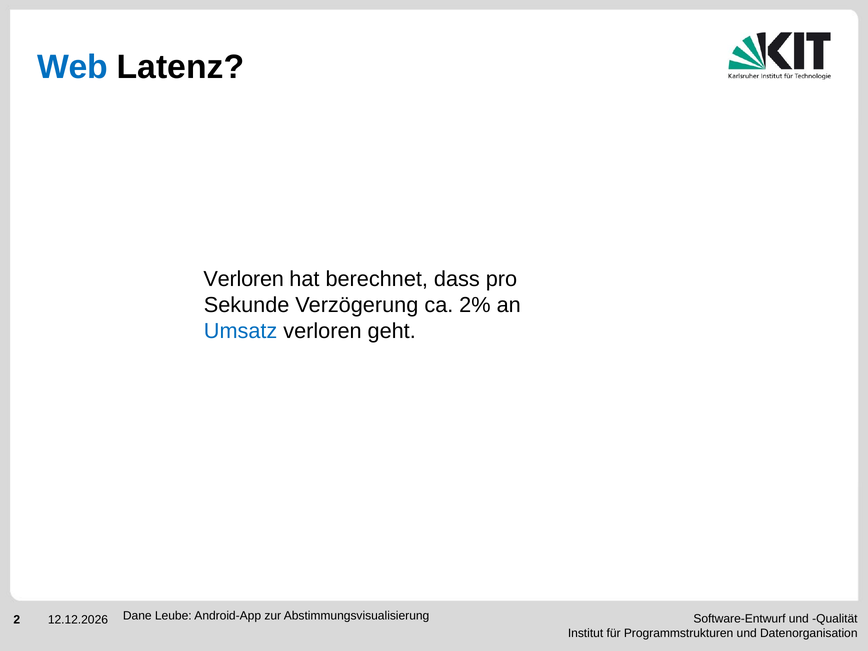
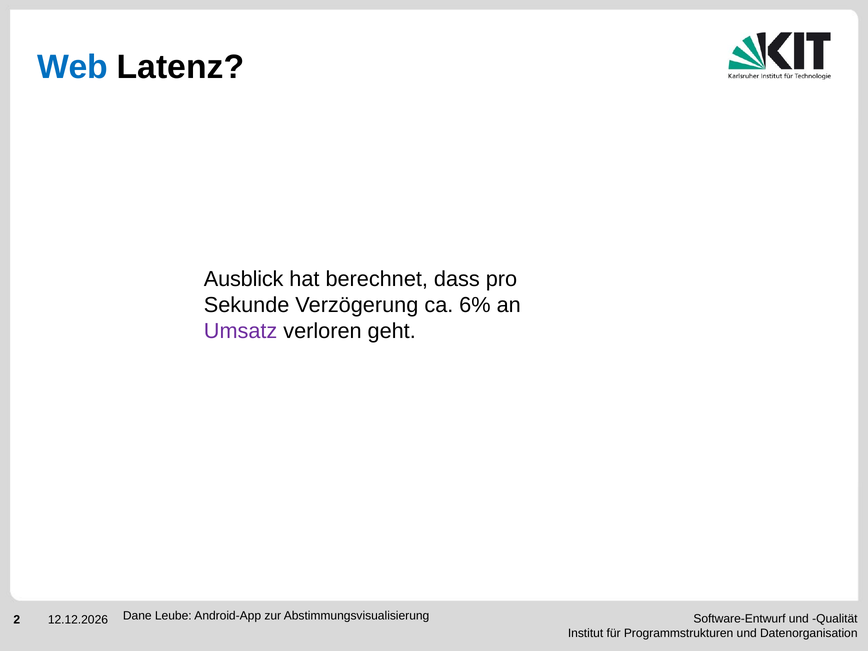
Verloren: Verloren -> Ausblick (244, 279)
2%: 2% -> 6% (475, 305)
Umsatz colour: blue -> purple (241, 331)
